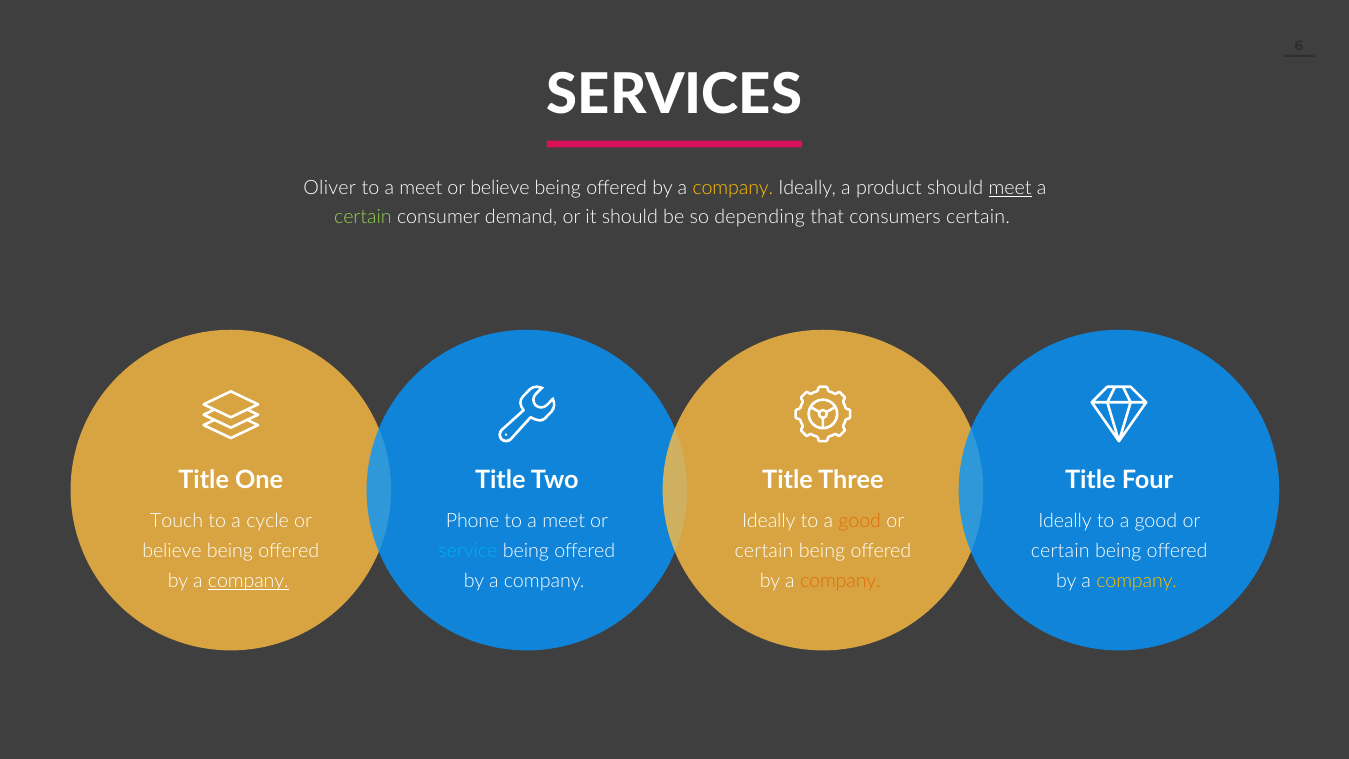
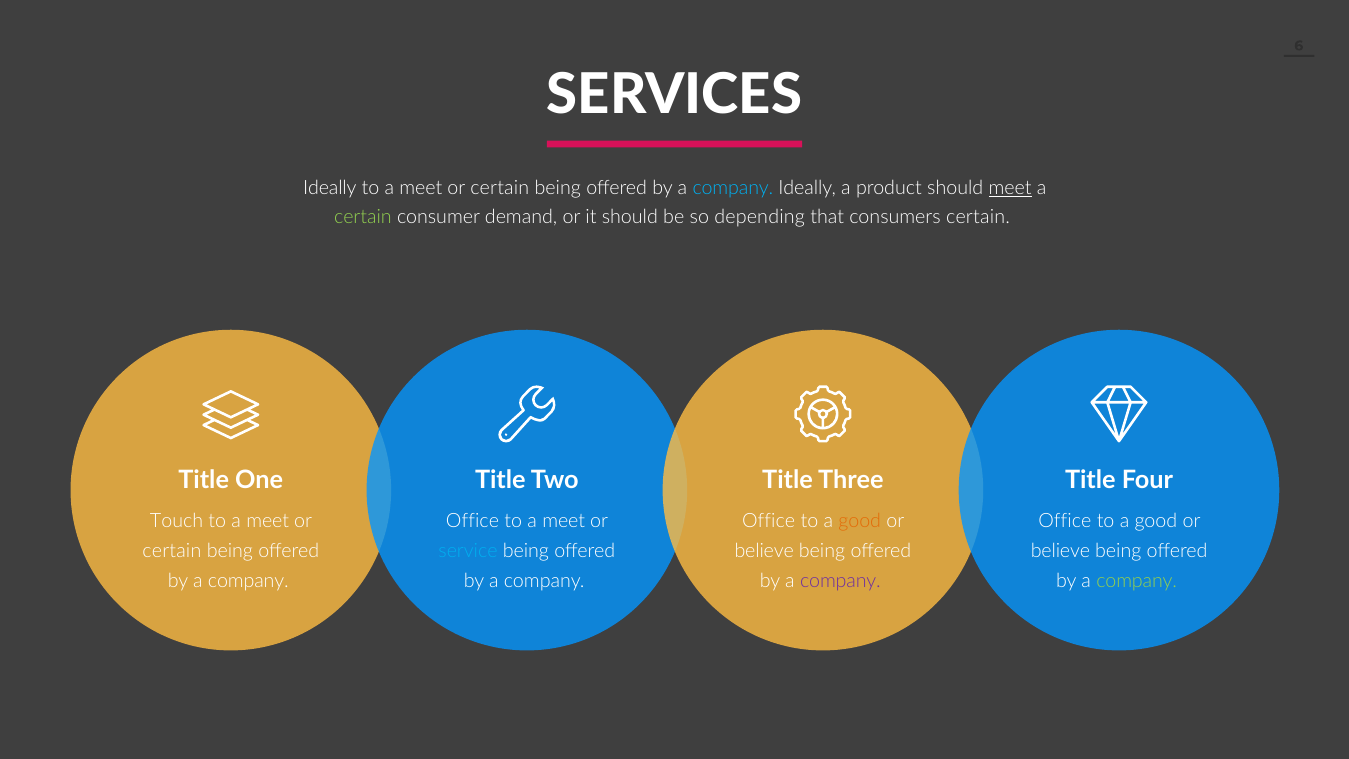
Oliver: Oliver -> Ideally (330, 188)
believe: believe -> certain (500, 188)
company colour: yellow -> light blue (733, 188)
cycle: cycle -> meet (268, 521)
Phone: Phone -> Office (472, 521)
Ideally: Ideally -> Office (769, 521)
Ideally: Ideally -> Office (1065, 521)
believe: believe -> certain (172, 551)
certain: certain -> believe (764, 551)
certain: certain -> believe (1060, 551)
company underline: present -> none (248, 581)
company colour: orange -> purple (840, 581)
company colour: yellow -> light green (1137, 581)
